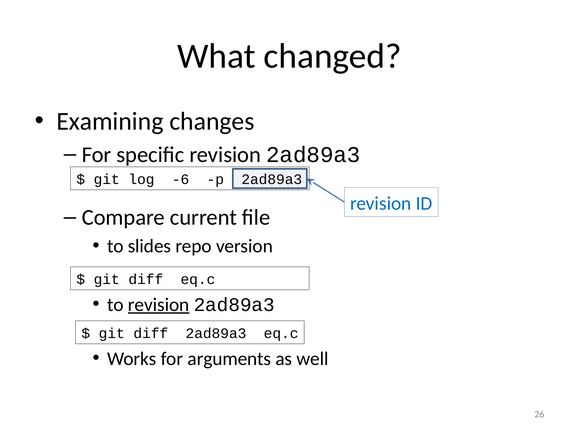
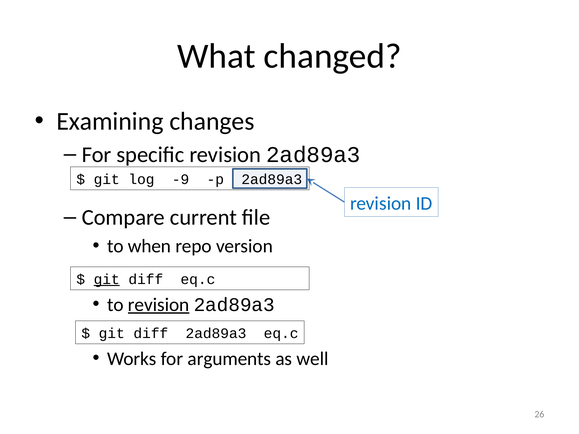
-6: -6 -> -9 (181, 180)
slides: slides -> when (149, 246)
git underline: none -> present (107, 279)
